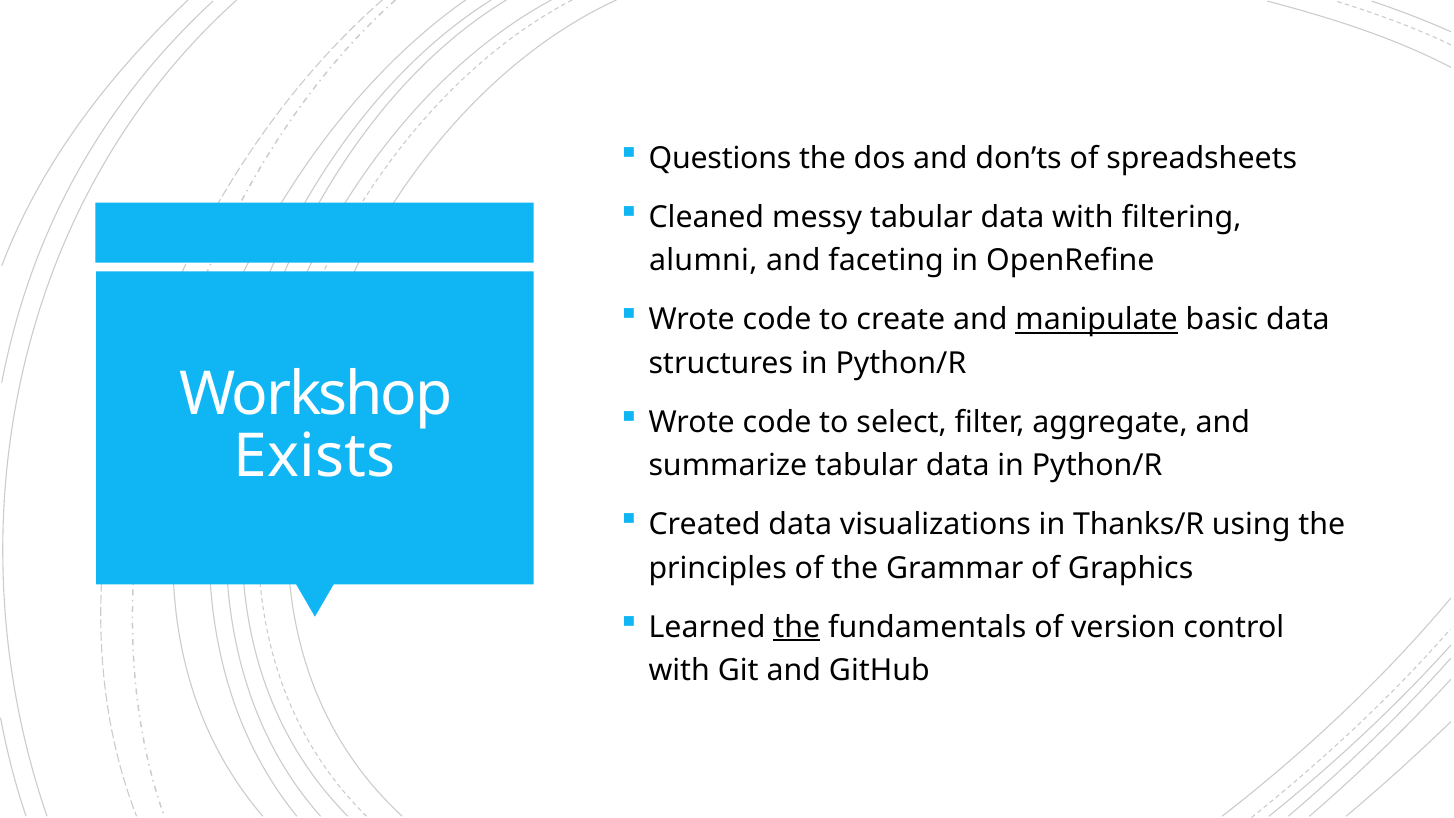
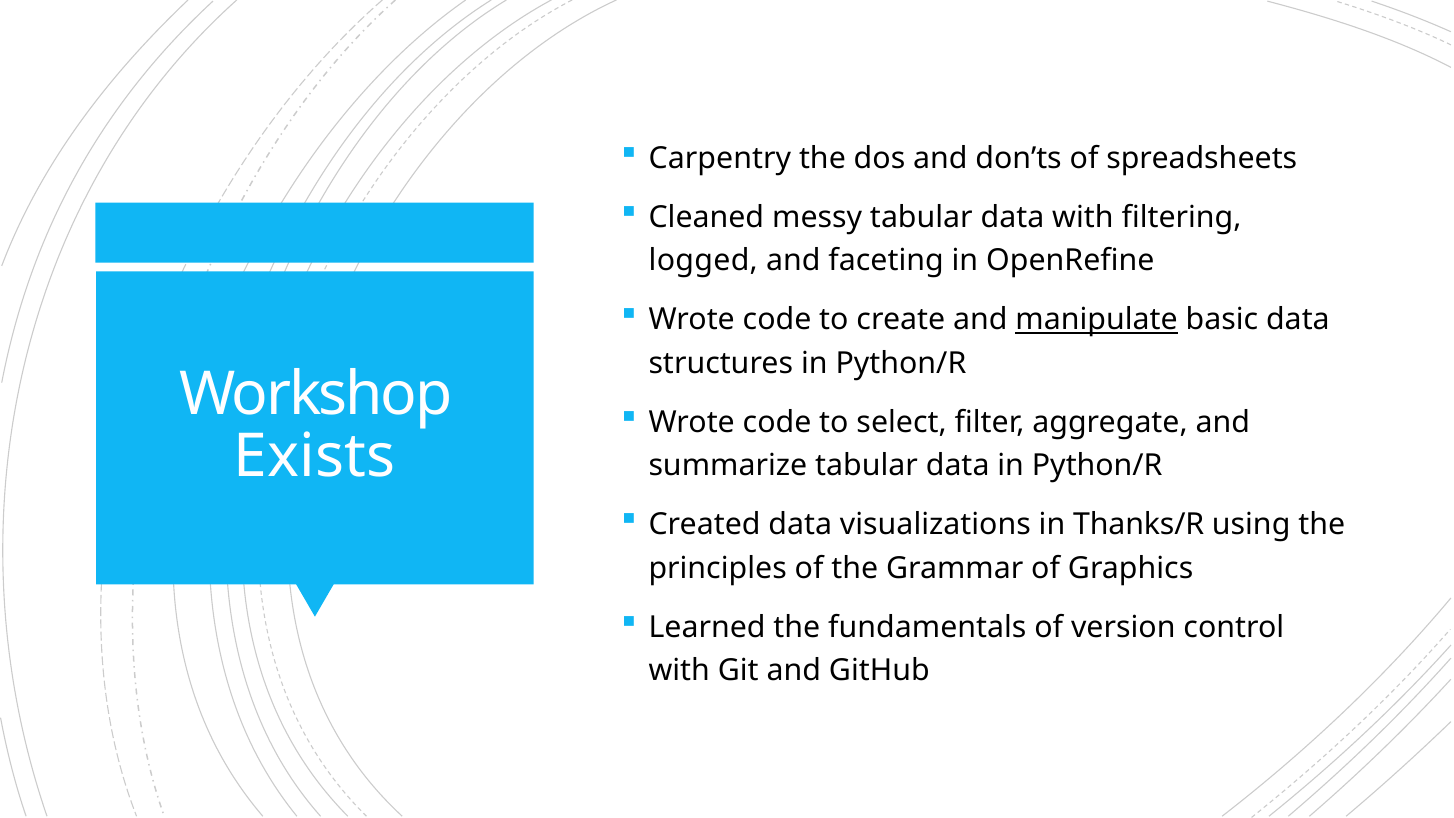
Questions: Questions -> Carpentry (720, 158)
alumni: alumni -> logged (703, 261)
the underline: present -> none (797, 627)
